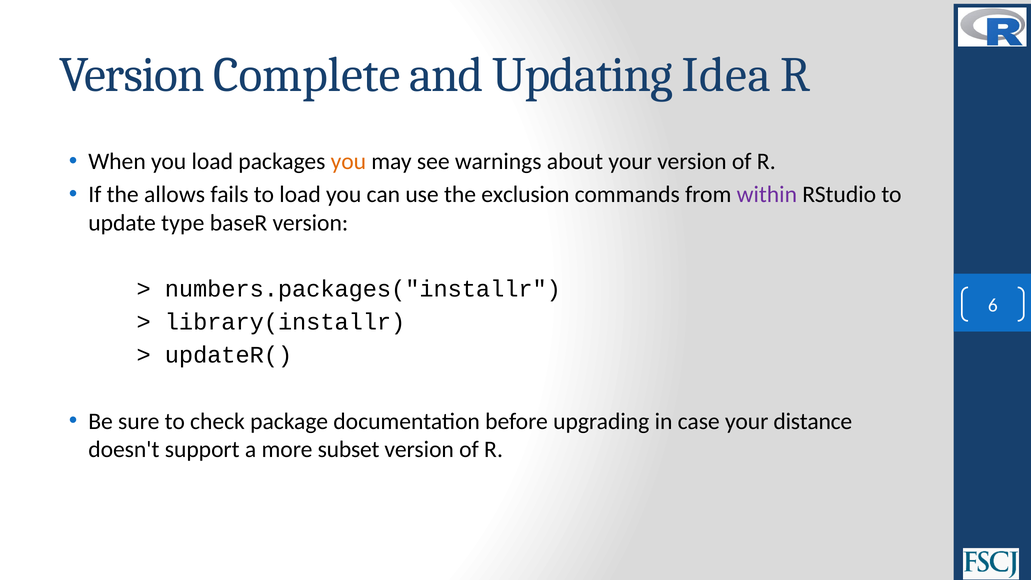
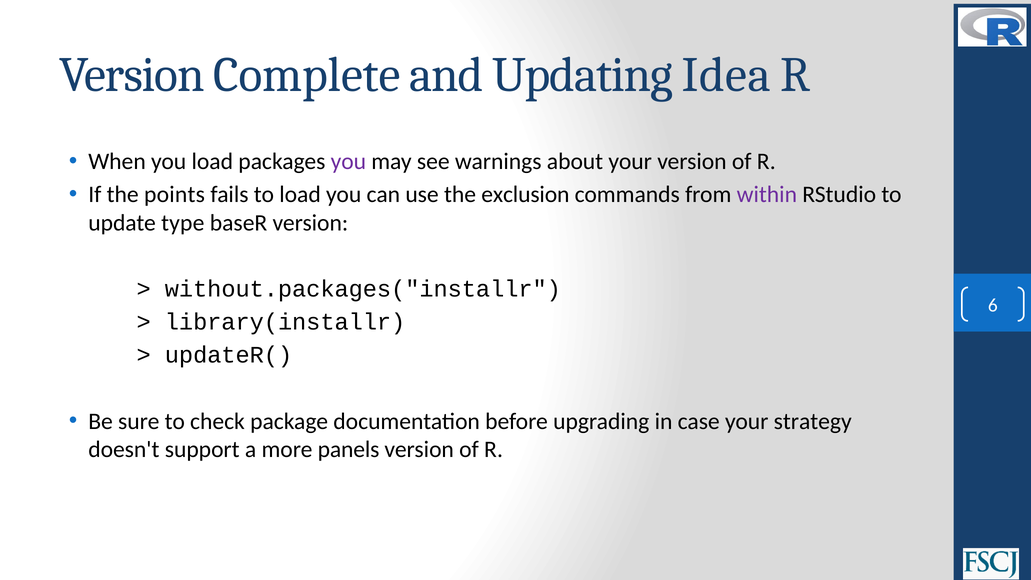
you colour: orange -> purple (348, 161)
allows: allows -> points (174, 195)
numbers.packages("installr: numbers.packages("installr -> without.packages("installr (363, 289)
distance: distance -> strategy (813, 421)
subset: subset -> panels (349, 450)
